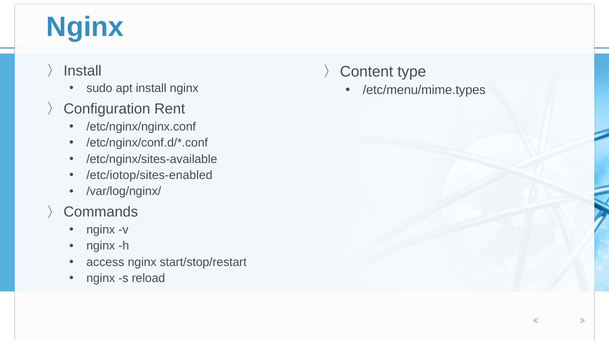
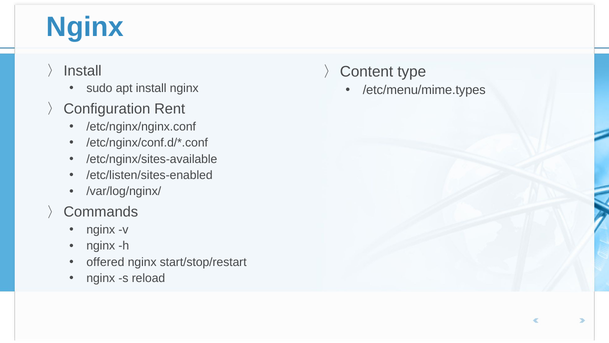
/etc/iotop/sites-enabled: /etc/iotop/sites-enabled -> /etc/listen/sites-enabled (150, 175)
access: access -> offered (105, 262)
